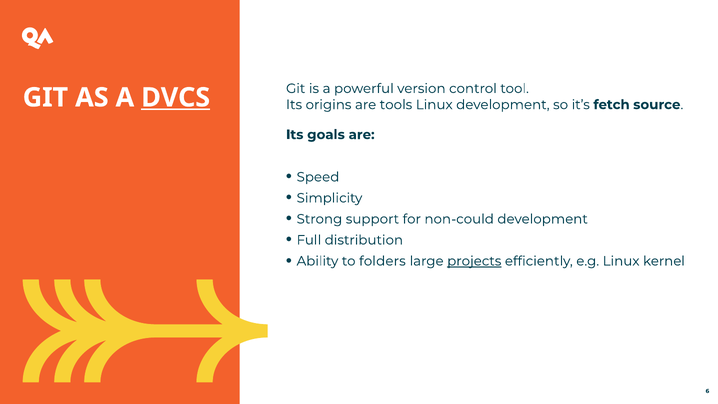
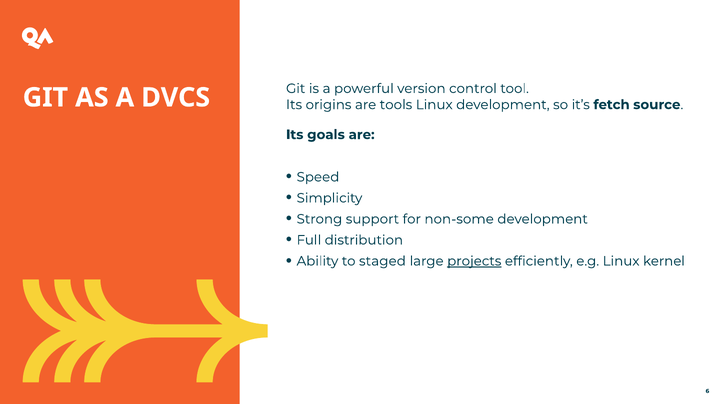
DVCS underline: present -> none (176, 98)
non-could: non-could -> non-some (459, 219)
folders: folders -> staged (382, 261)
